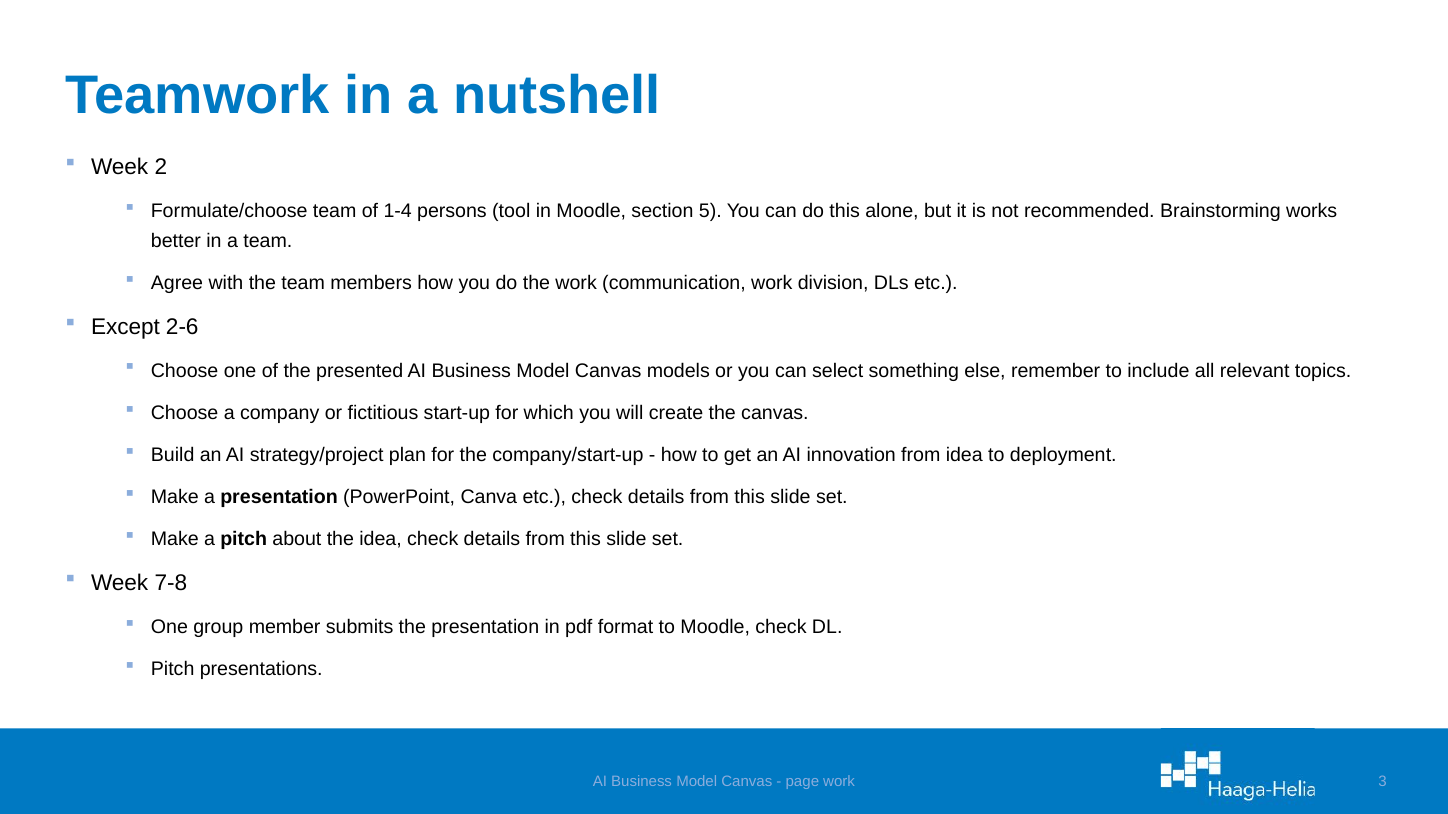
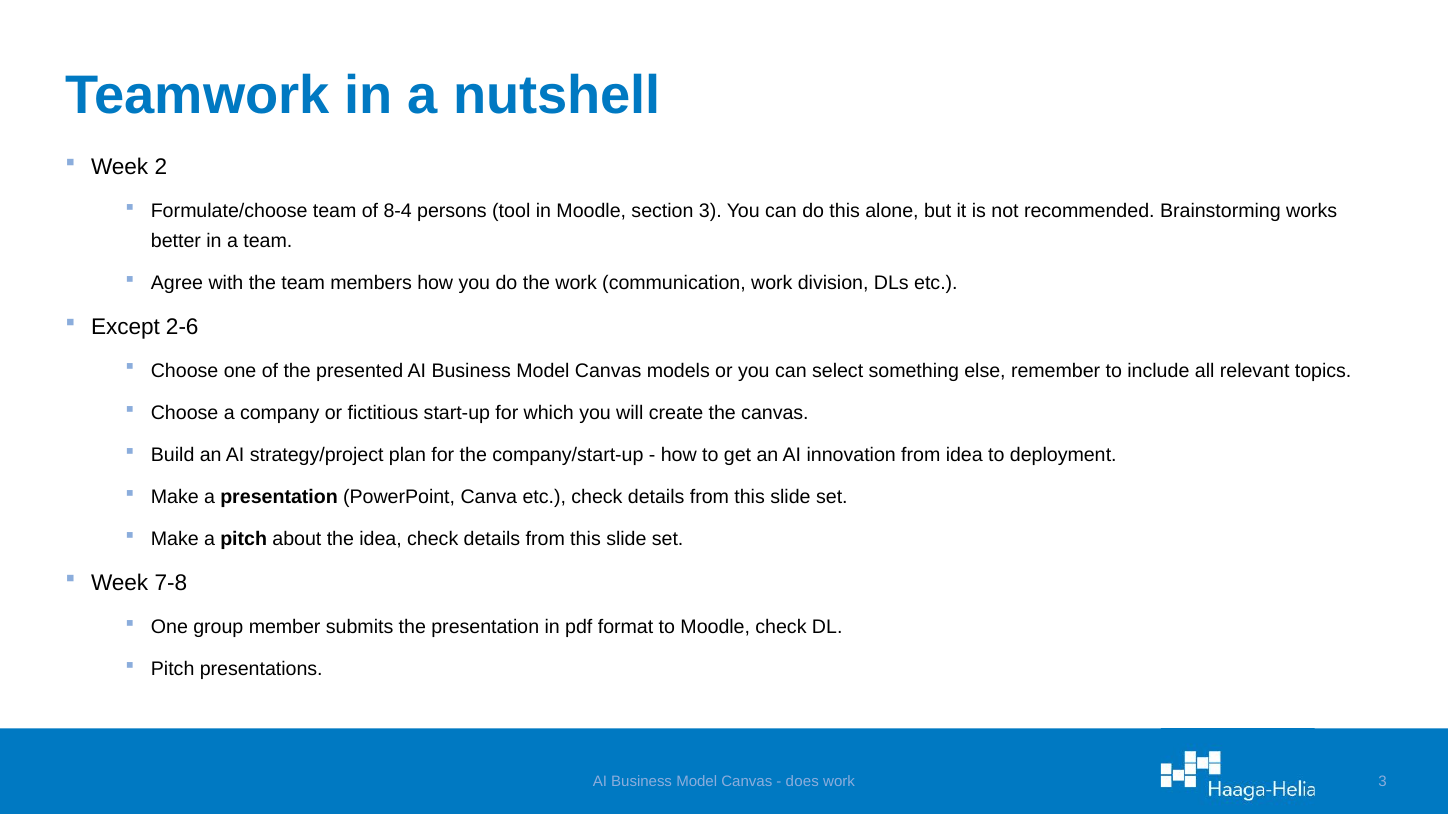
1-4: 1-4 -> 8-4 (398, 211)
section 5: 5 -> 3 (710, 211)
page: page -> does (802, 782)
